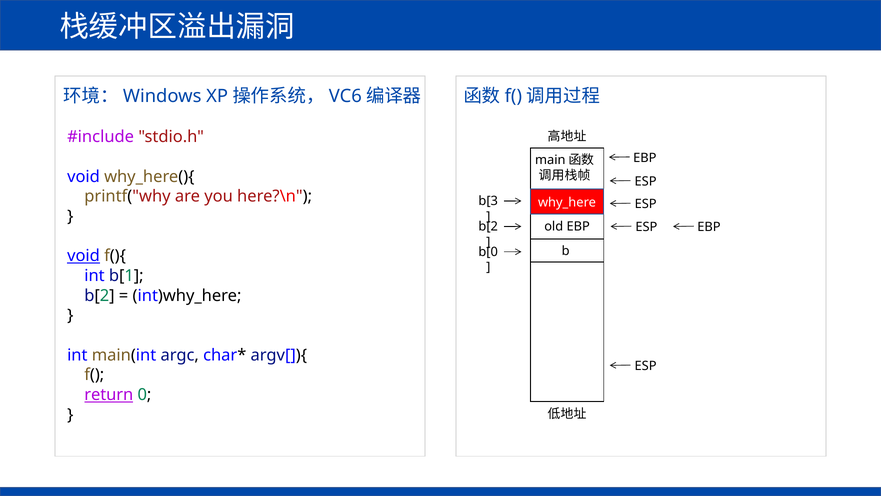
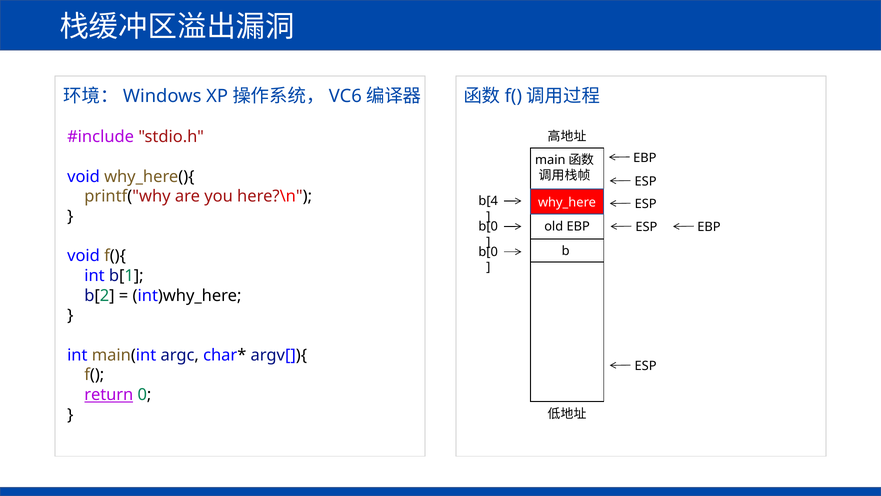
b[3: b[3 -> b[4 (488, 201)
b[2: b[2 -> b[0 (488, 226)
void underline: present -> none (84, 256)
